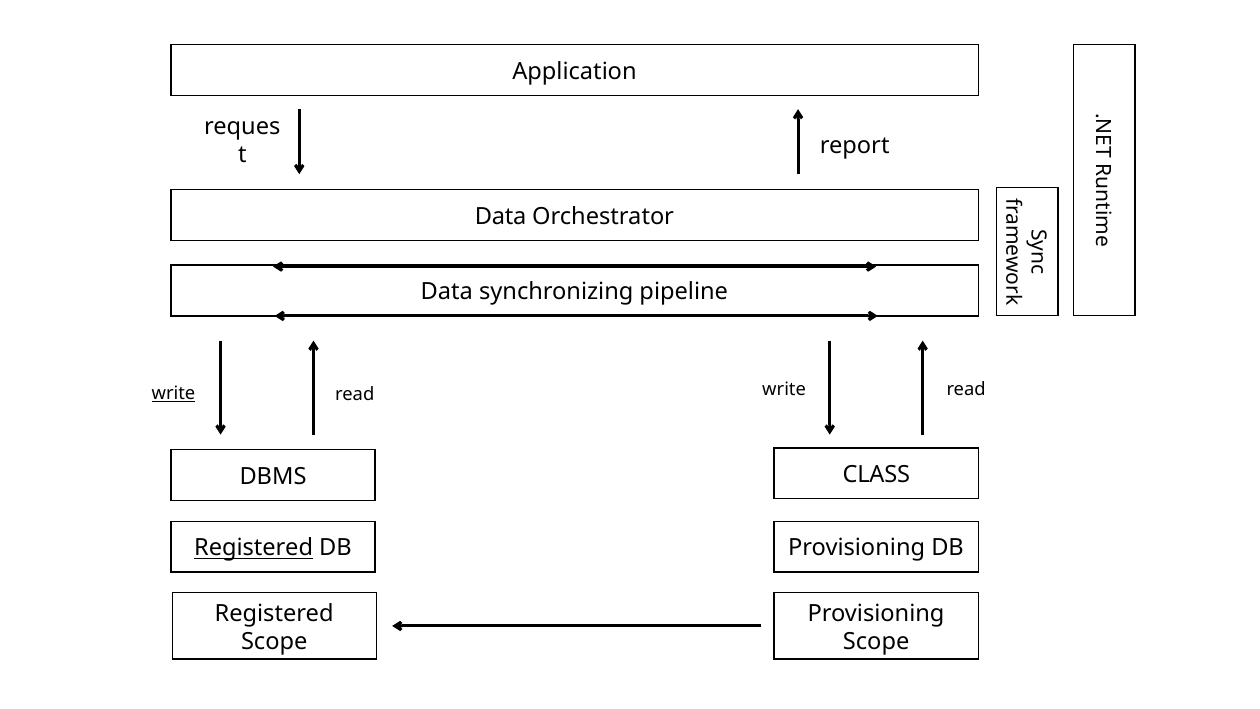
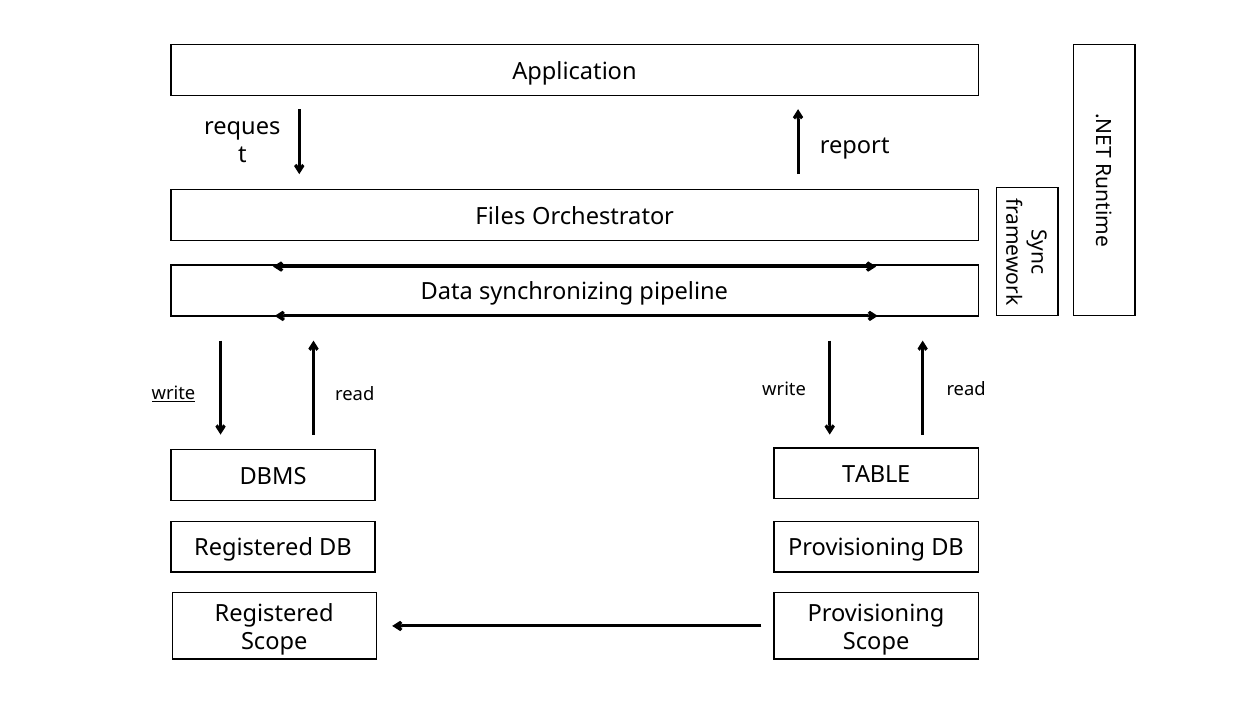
Data: Data -> Files (500, 216)
CLASS: CLASS -> TABLE (876, 475)
Registered underline: present -> none (254, 548)
